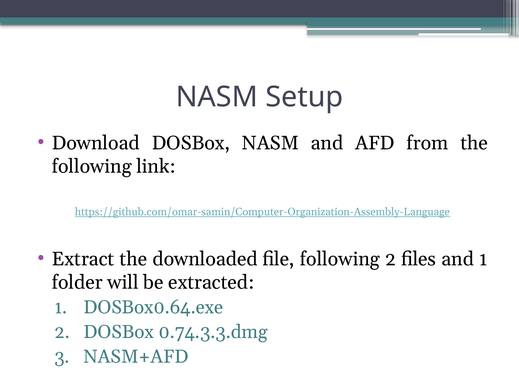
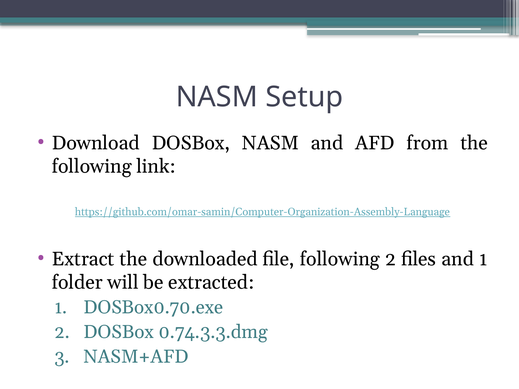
DOSBox0.64.exe: DOSBox0.64.exe -> DOSBox0.70.exe (153, 308)
